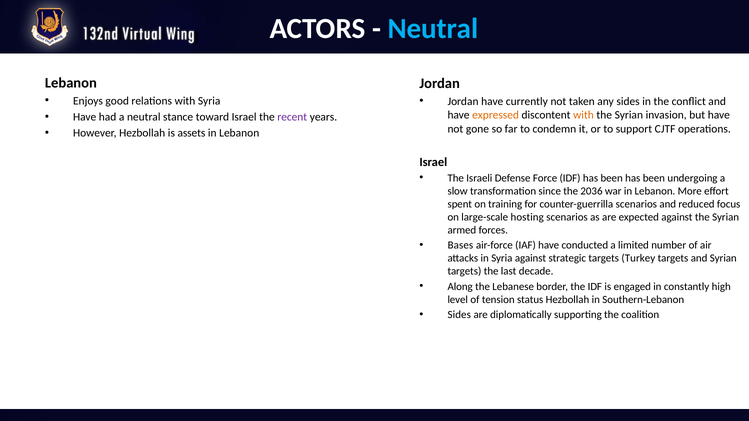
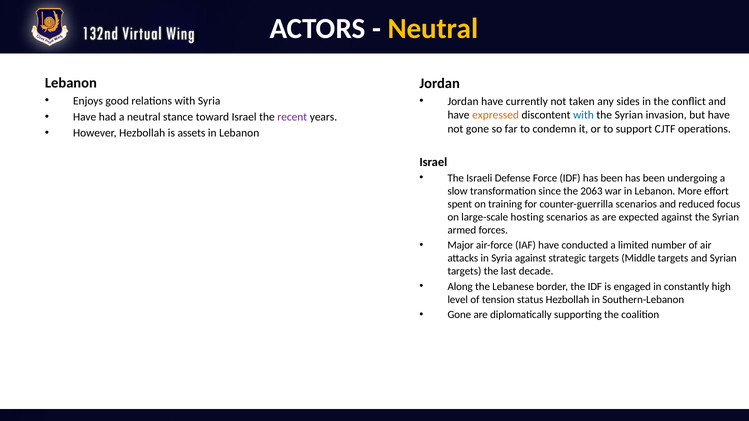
Neutral colour: light blue -> yellow (433, 29)
with colour: orange -> blue (584, 115)
2036: 2036 -> 2063 (591, 191)
Bases: Bases -> Major (461, 245)
Turkey: Turkey -> Middle (638, 258)
Sides: Sides -> Gone (459, 315)
